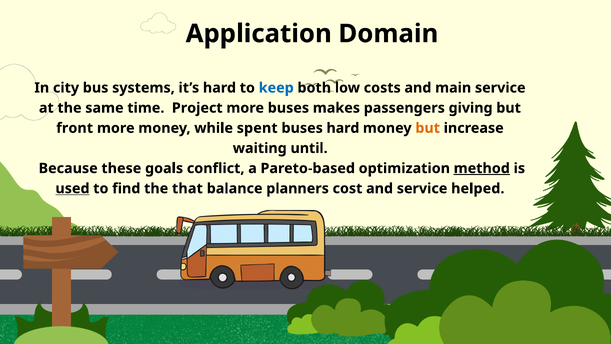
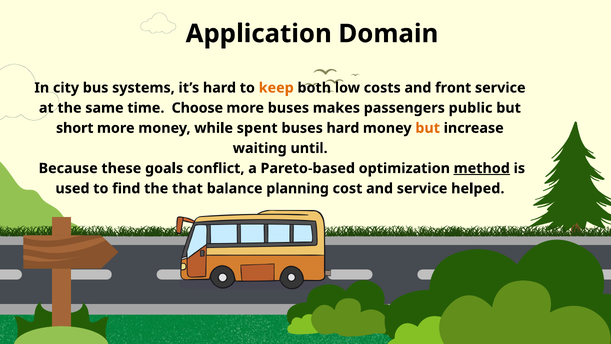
keep colour: blue -> orange (276, 88)
main: main -> front (453, 88)
Project: Project -> Choose (197, 108)
giving: giving -> public (471, 108)
front: front -> short (75, 128)
used underline: present -> none (72, 188)
planners: planners -> planning (298, 188)
